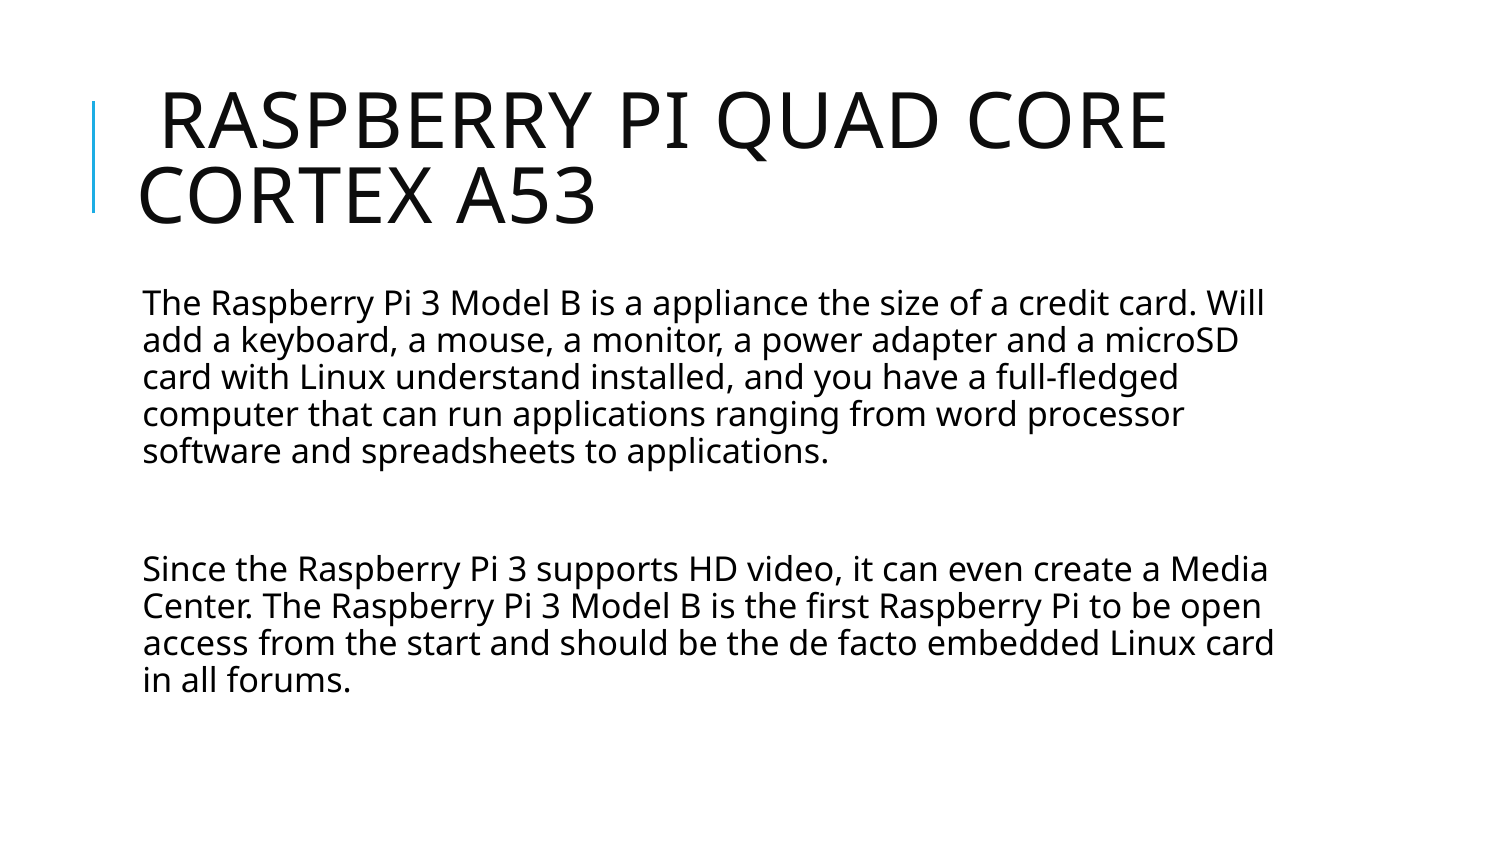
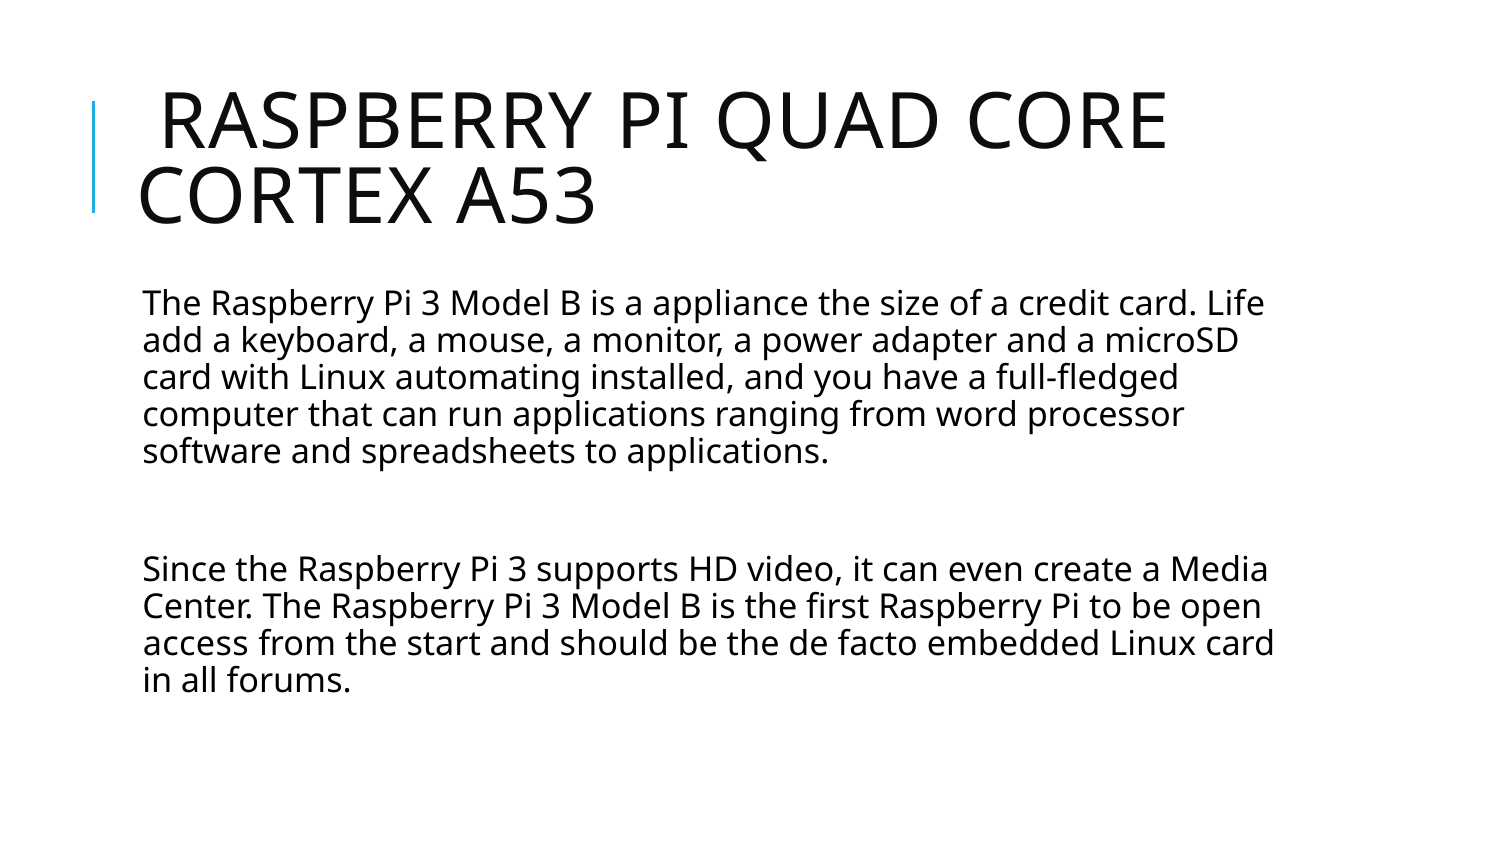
Will: Will -> Life (1236, 304)
understand: understand -> automating (488, 378)
